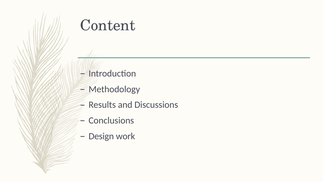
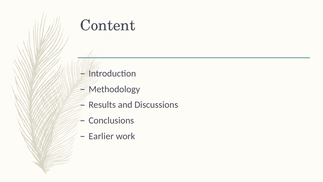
Design: Design -> Earlier (101, 136)
